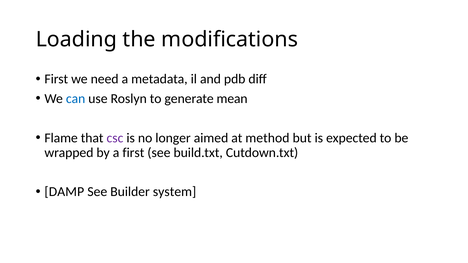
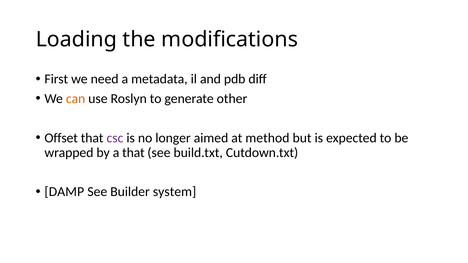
can colour: blue -> orange (76, 99)
mean: mean -> other (232, 99)
Flame: Flame -> Offset (61, 138)
a first: first -> that (133, 153)
